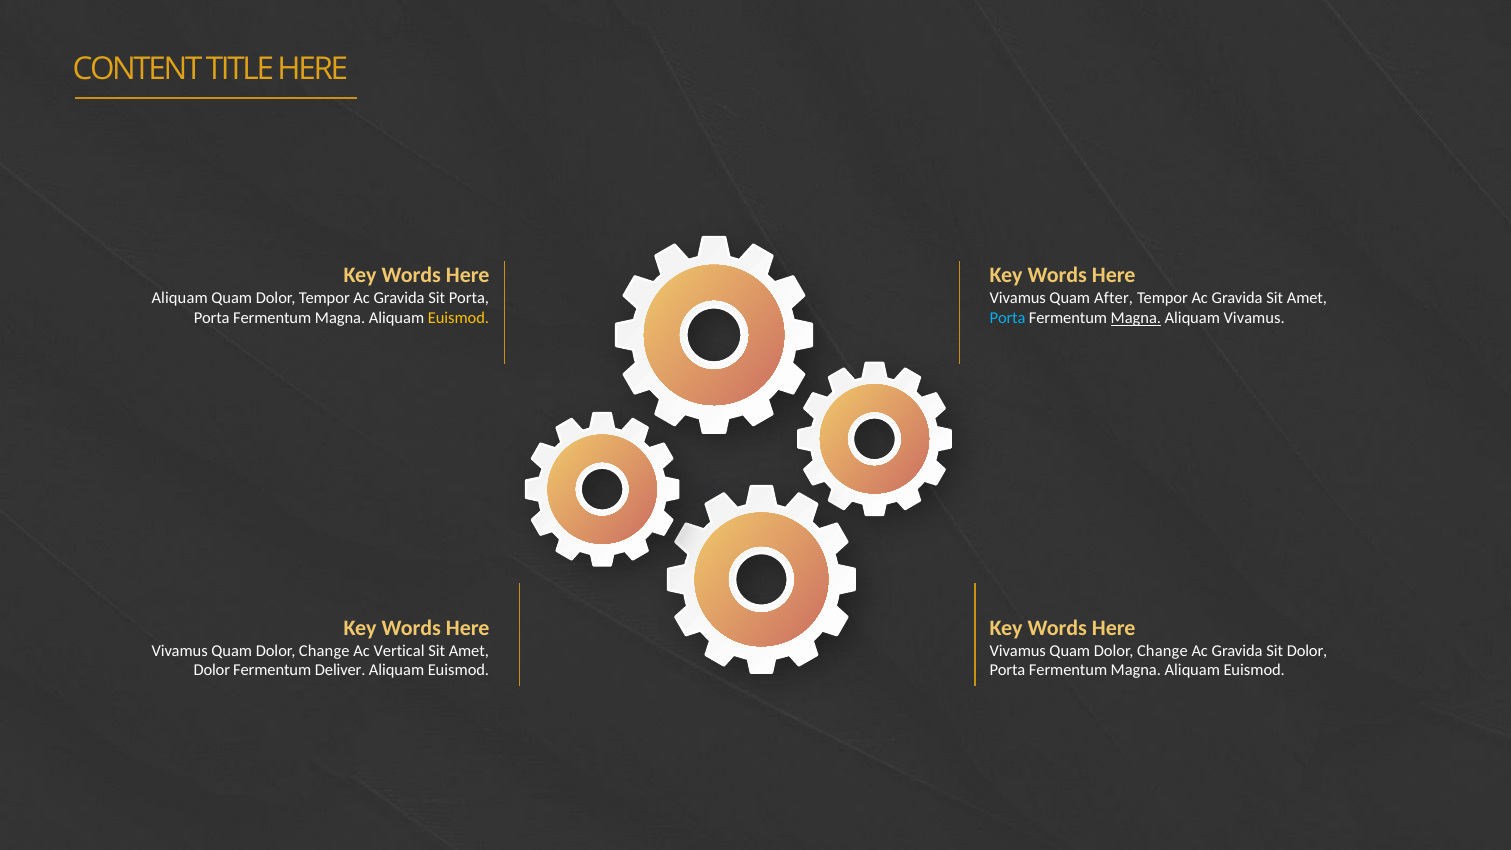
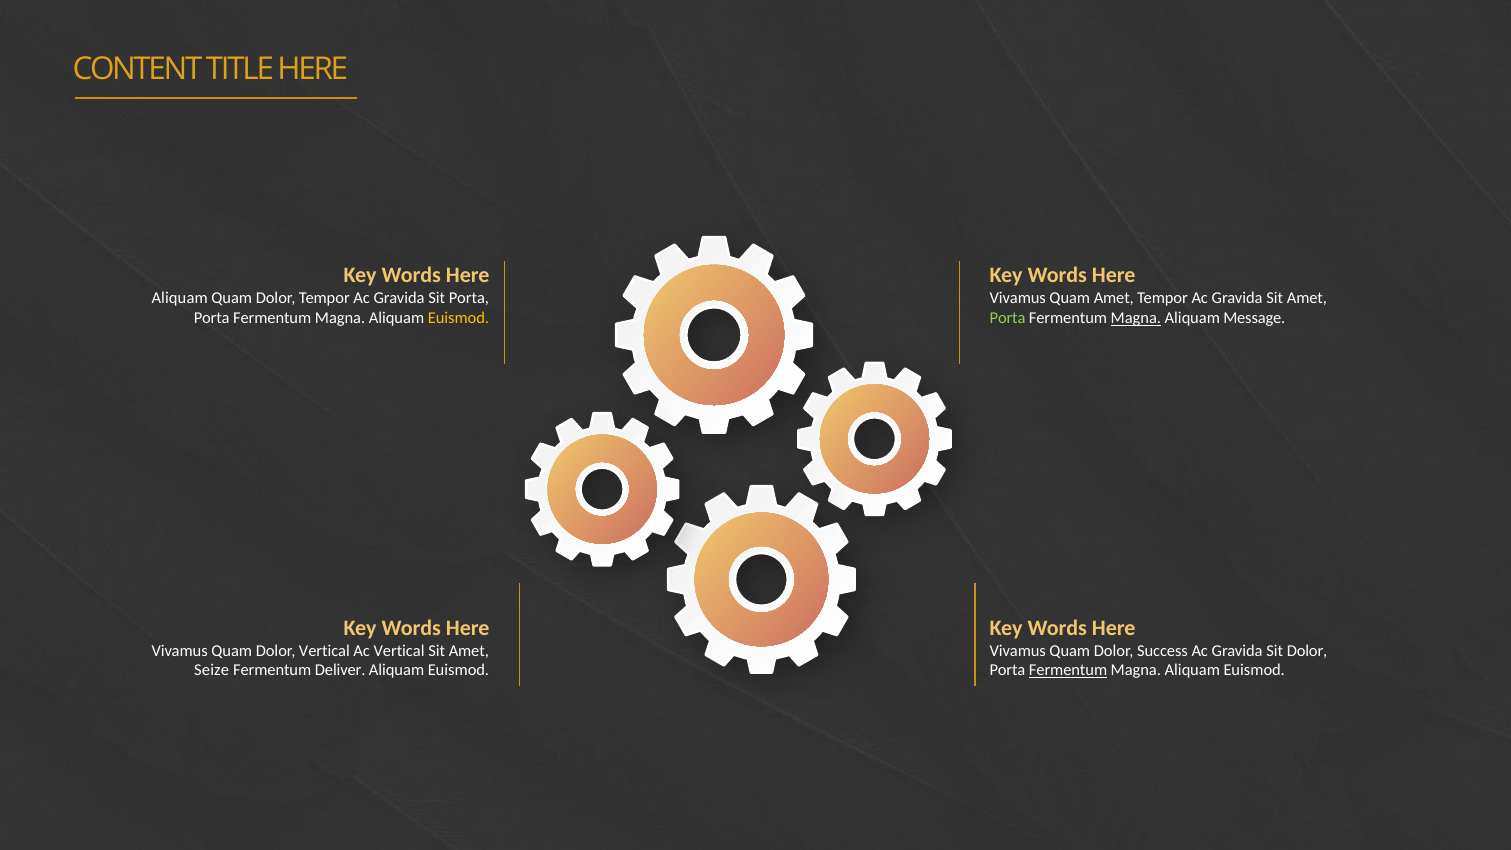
Quam After: After -> Amet (1114, 298)
Porta colour: light blue -> light green (1008, 318)
Aliquam Vivamus: Vivamus -> Message (1254, 318)
Change: Change -> Vertical (324, 651)
Change: Change -> Success (1163, 651)
Dolor: Dolor -> Seize (212, 670)
Fermentum underline: none -> present (1068, 670)
